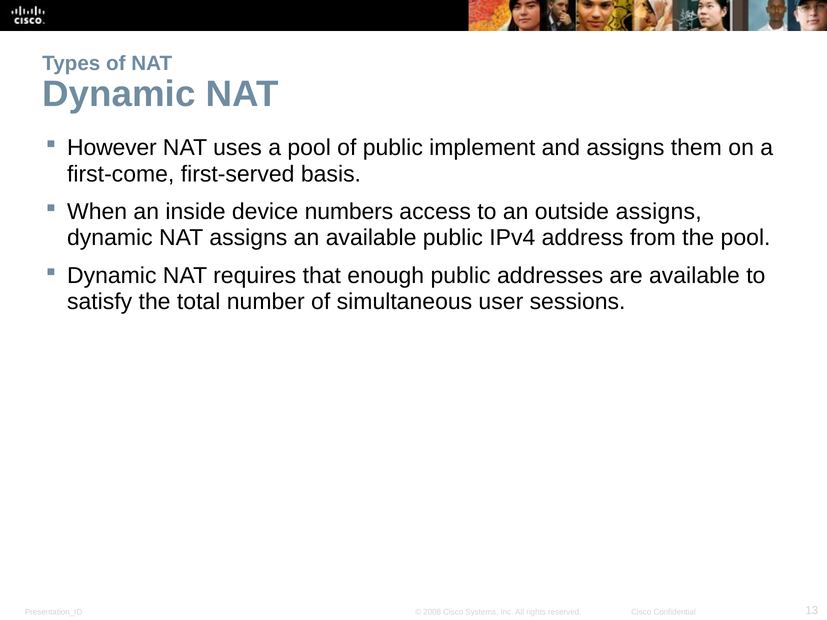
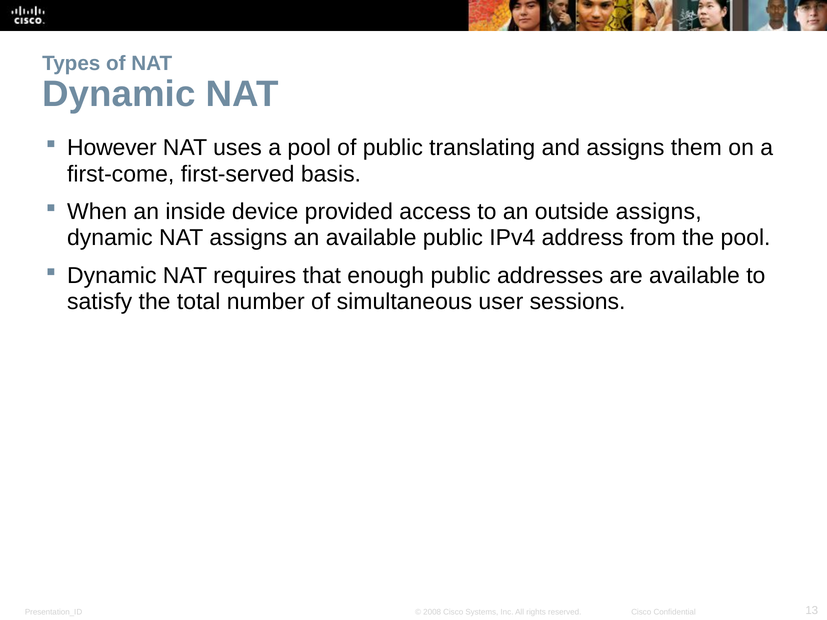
implement: implement -> translating (482, 148)
numbers: numbers -> provided (349, 212)
